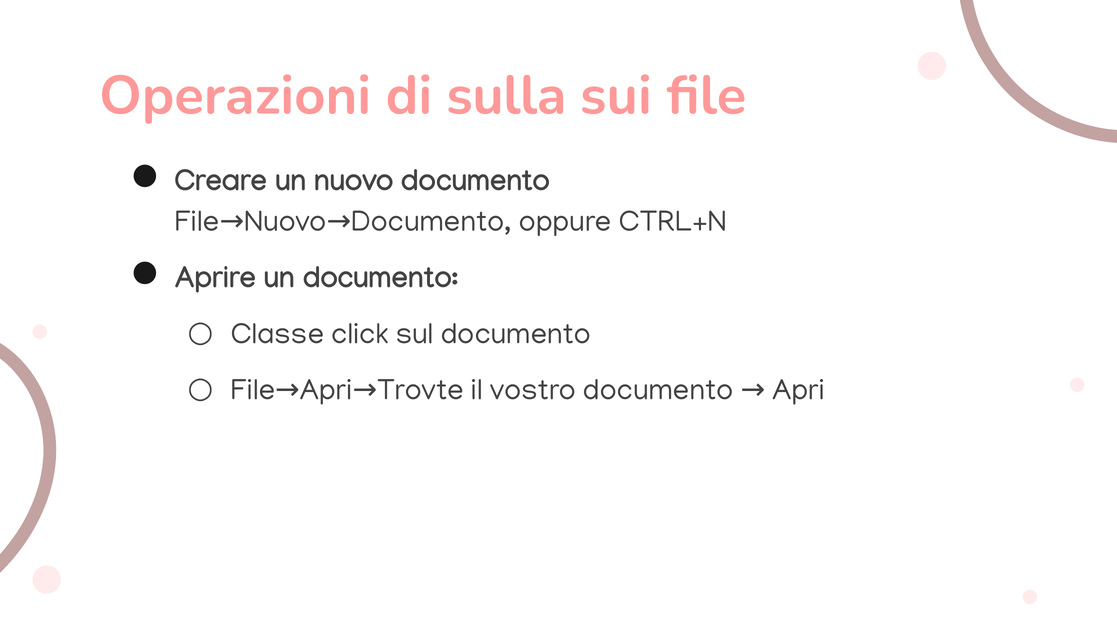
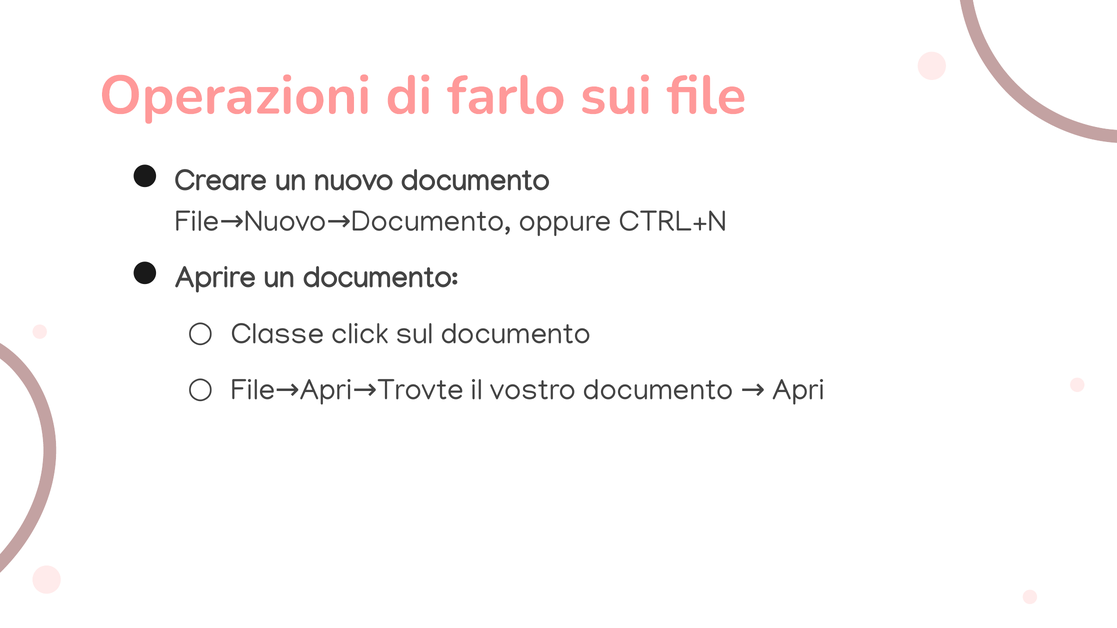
sulla: sulla -> farlo (506, 96)
